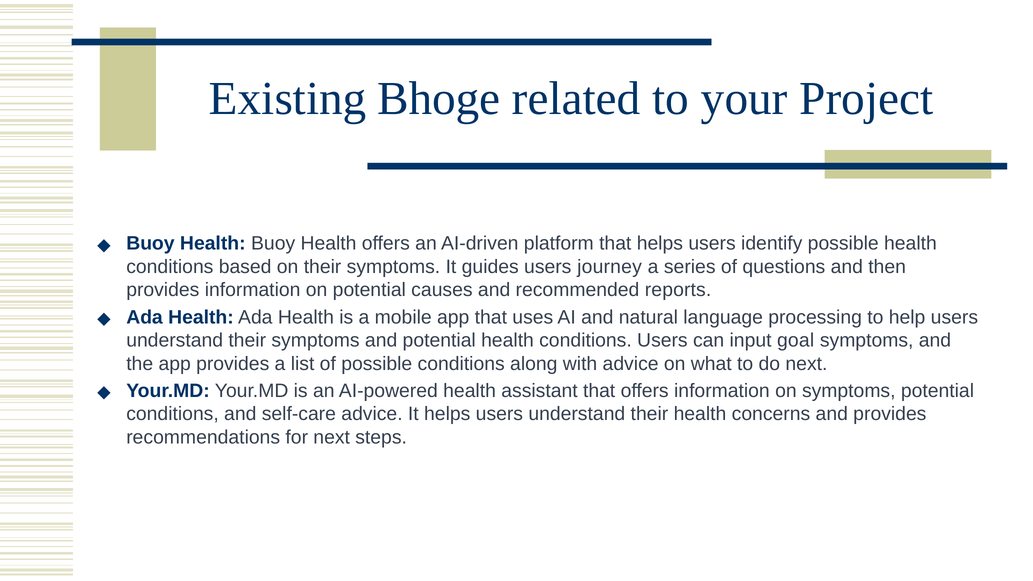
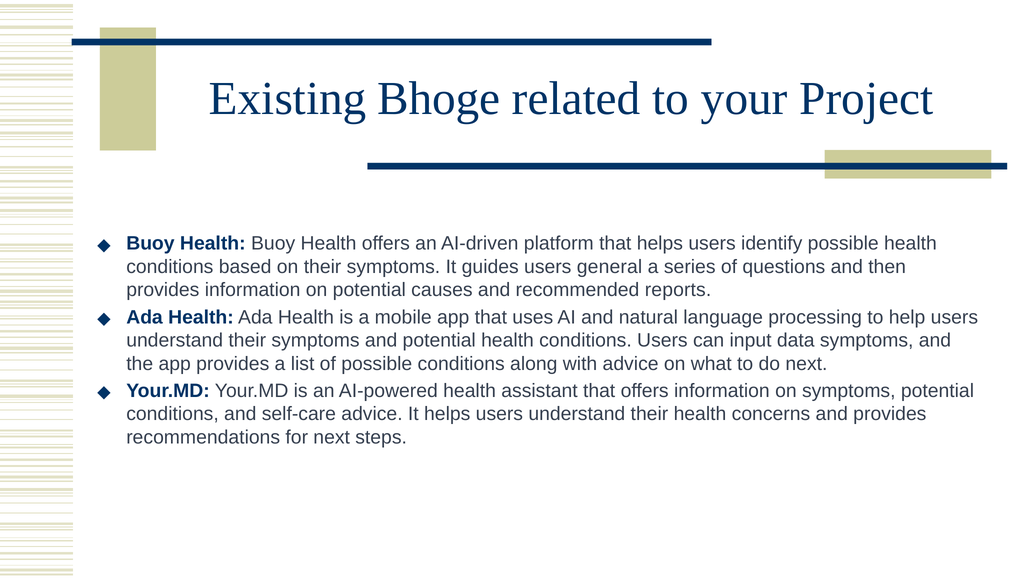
journey: journey -> general (610, 267)
goal: goal -> data (796, 340)
